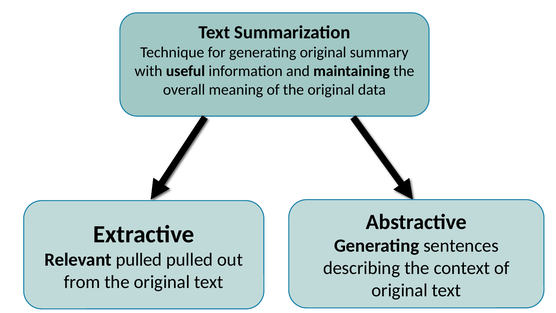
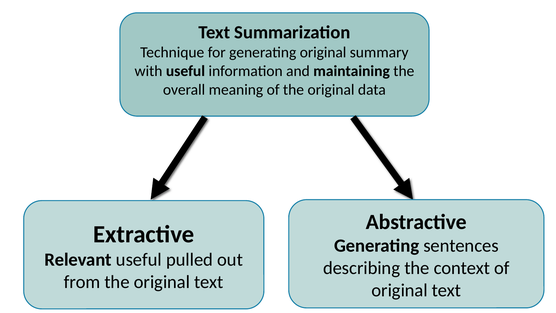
Relevant pulled: pulled -> useful (139, 260)
